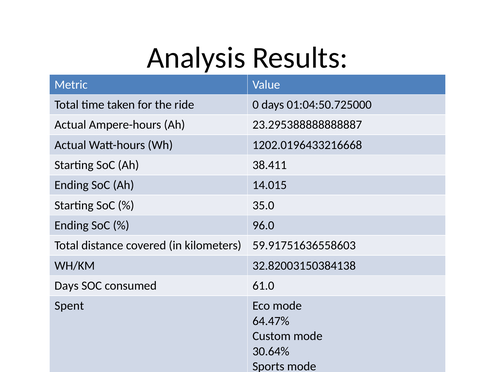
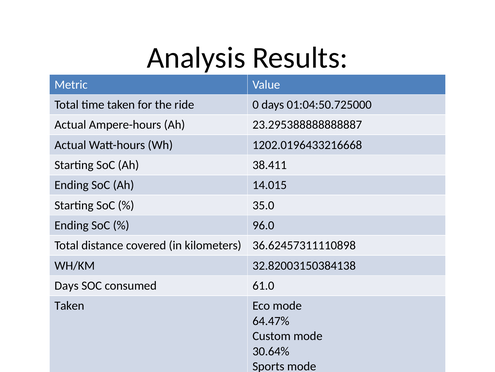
59.91751636558603: 59.91751636558603 -> 36.62457311110898 (304, 245)
Spent: Spent -> Taken (69, 305)
